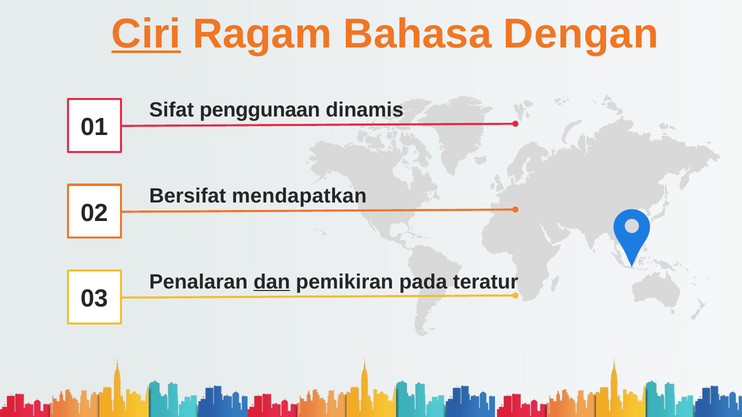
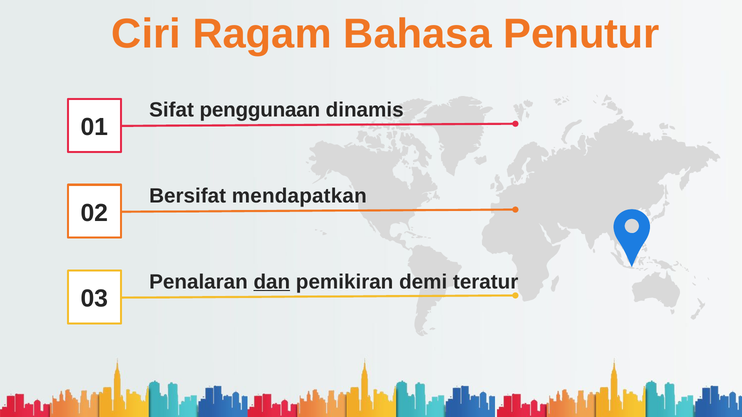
Ciri underline: present -> none (146, 34)
Dengan: Dengan -> Penutur (581, 34)
pada: pada -> demi (423, 282)
